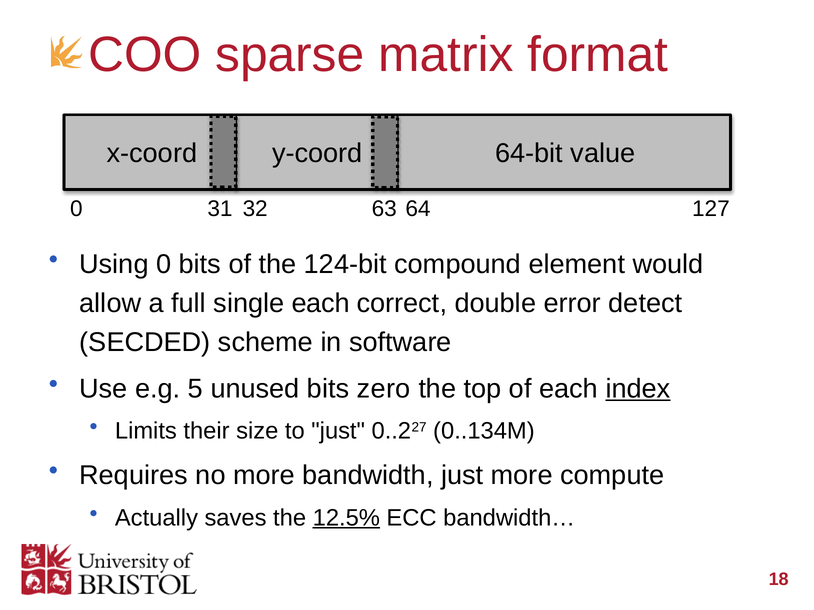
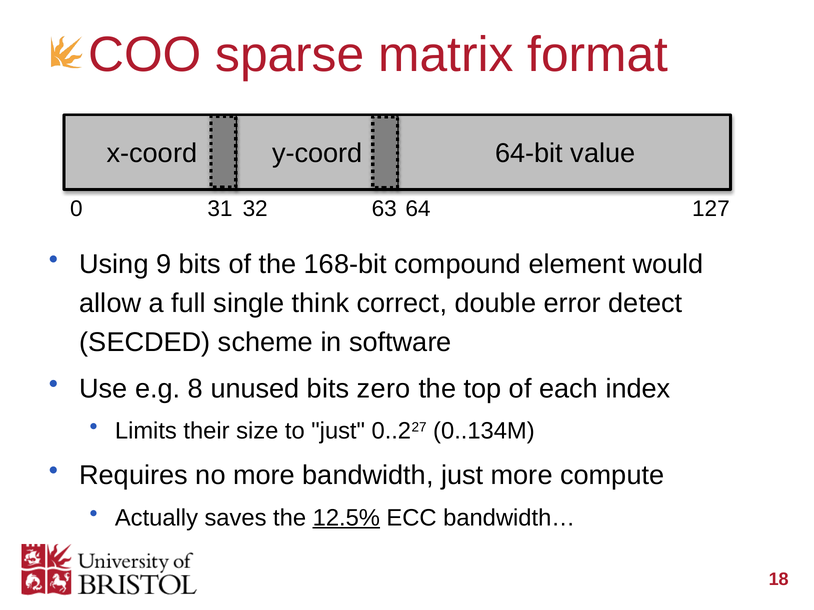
Using 0: 0 -> 9 (164, 265)
124-bit: 124-bit -> 168-bit (345, 265)
single each: each -> think (321, 304)
5: 5 -> 8 (195, 389)
index underline: present -> none (638, 389)
